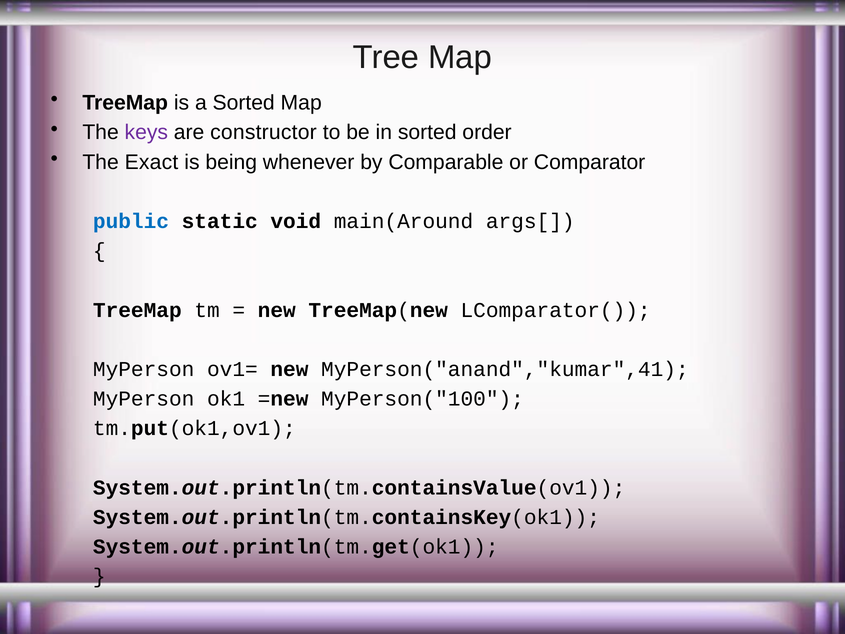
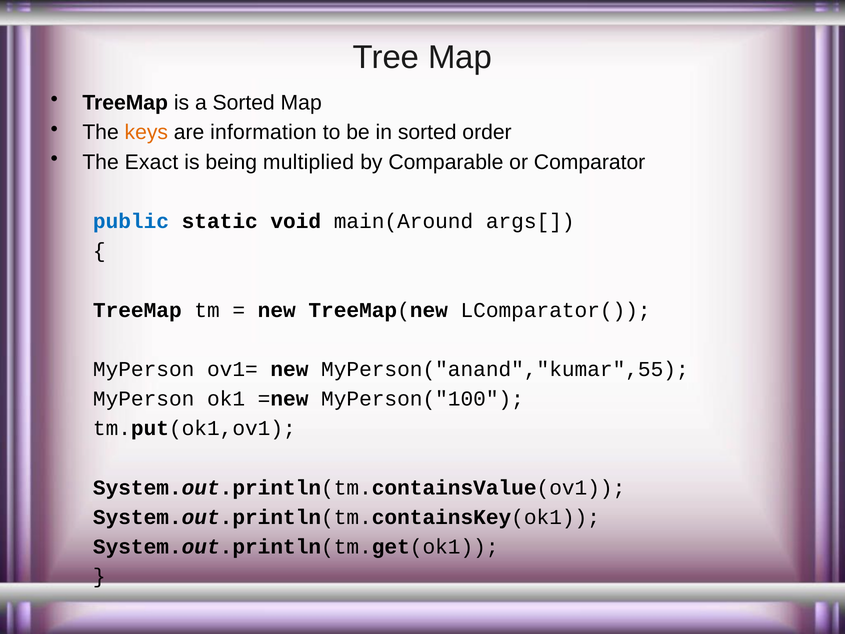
keys colour: purple -> orange (146, 132)
constructor: constructor -> information (263, 132)
whenever: whenever -> multiplied (309, 162)
MyPerson("anand","kumar",41: MyPerson("anand","kumar",41 -> MyPerson("anand","kumar",55 (505, 369)
